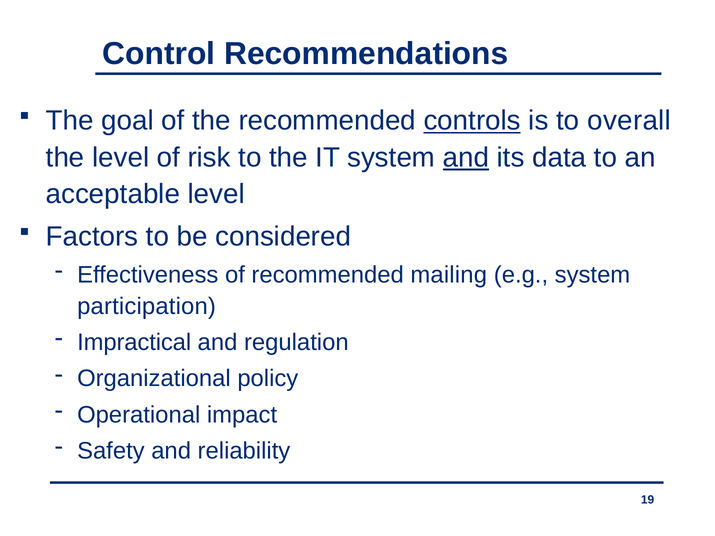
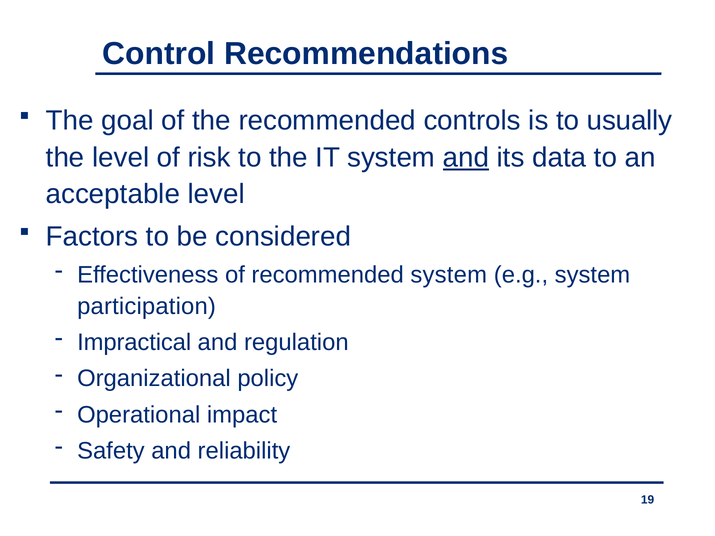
controls underline: present -> none (472, 121)
overall: overall -> usually (629, 121)
recommended mailing: mailing -> system (449, 275)
